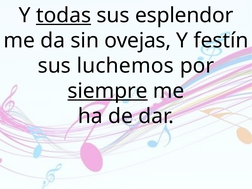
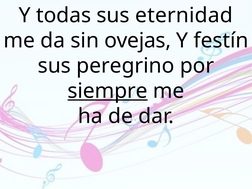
todas underline: present -> none (64, 15)
esplendor: esplendor -> eternidad (184, 15)
luchemos: luchemos -> peregrino (125, 66)
